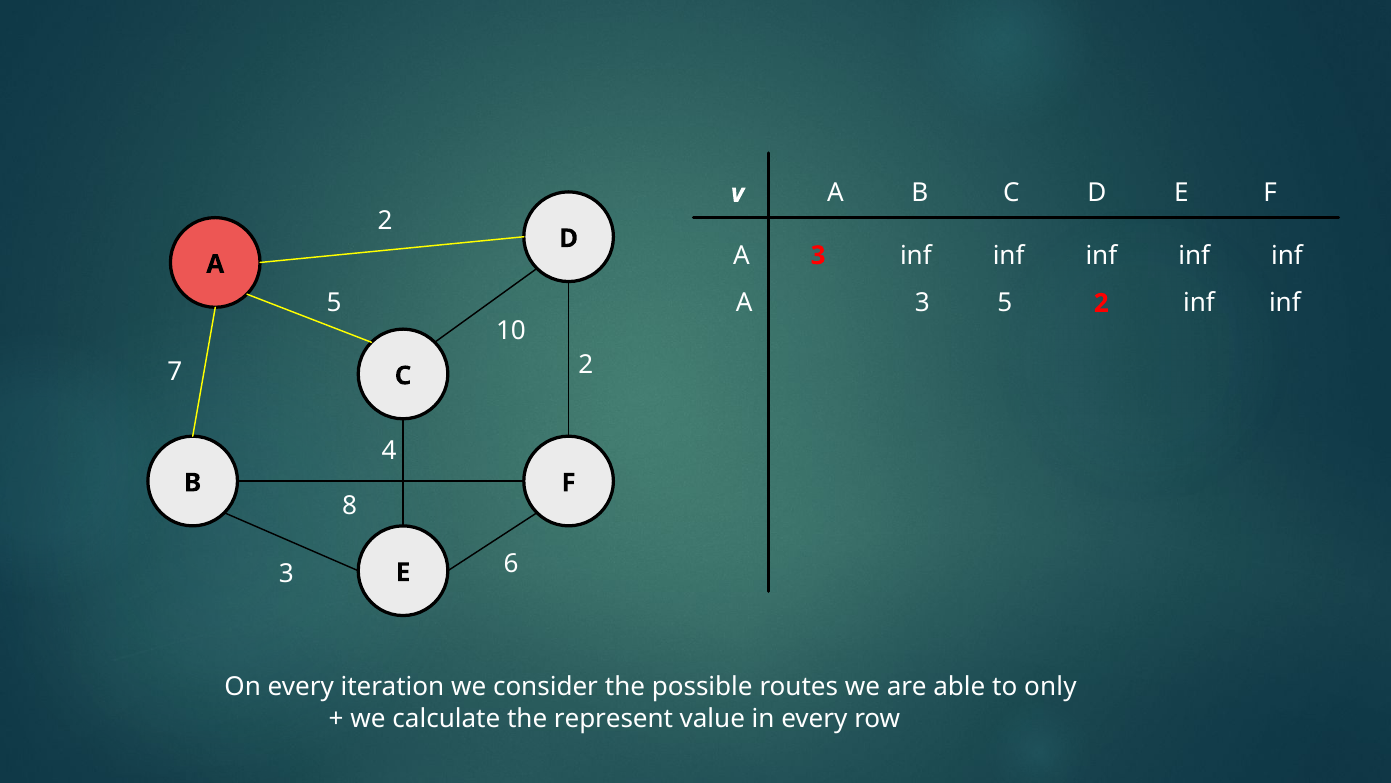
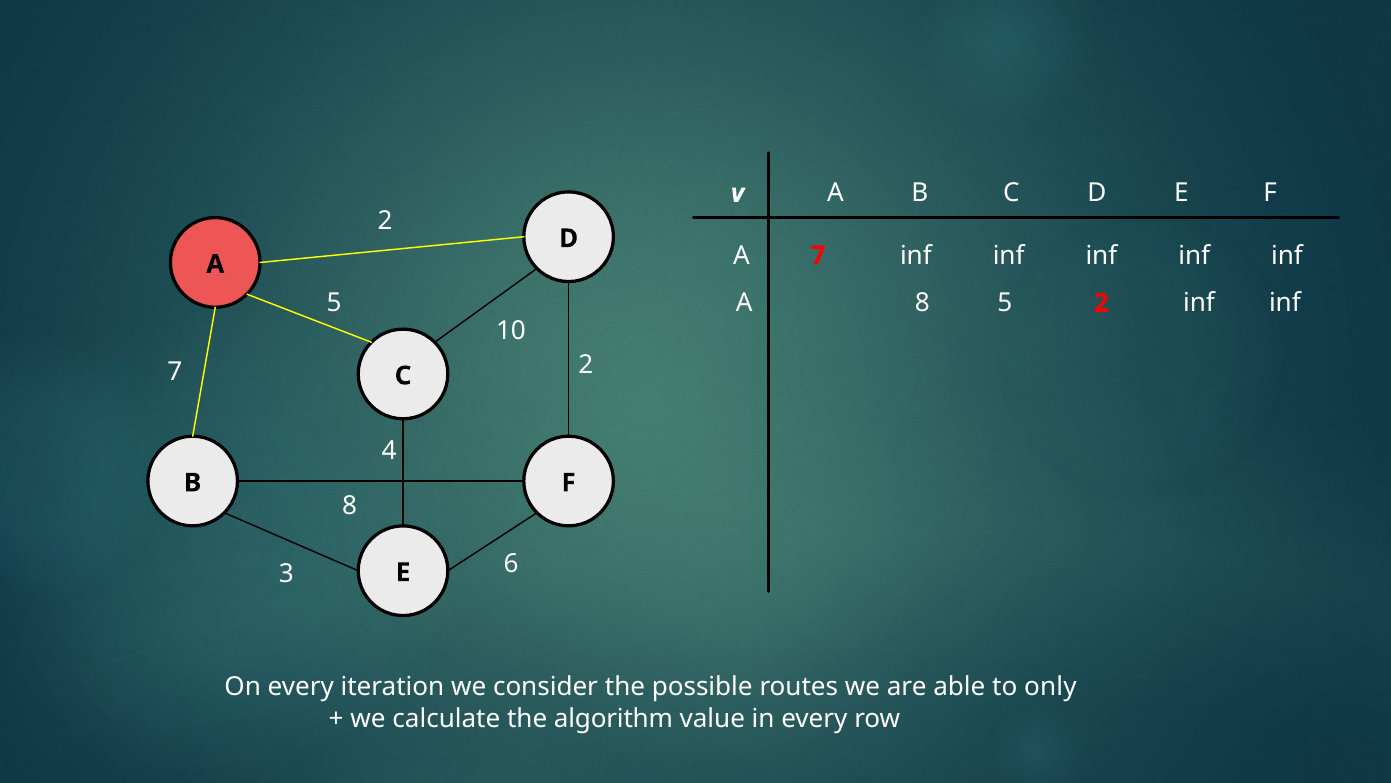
3: 3 -> 7 (818, 255)
3: 3 -> 8 (922, 303)
represent: represent -> algorithm (614, 718)
